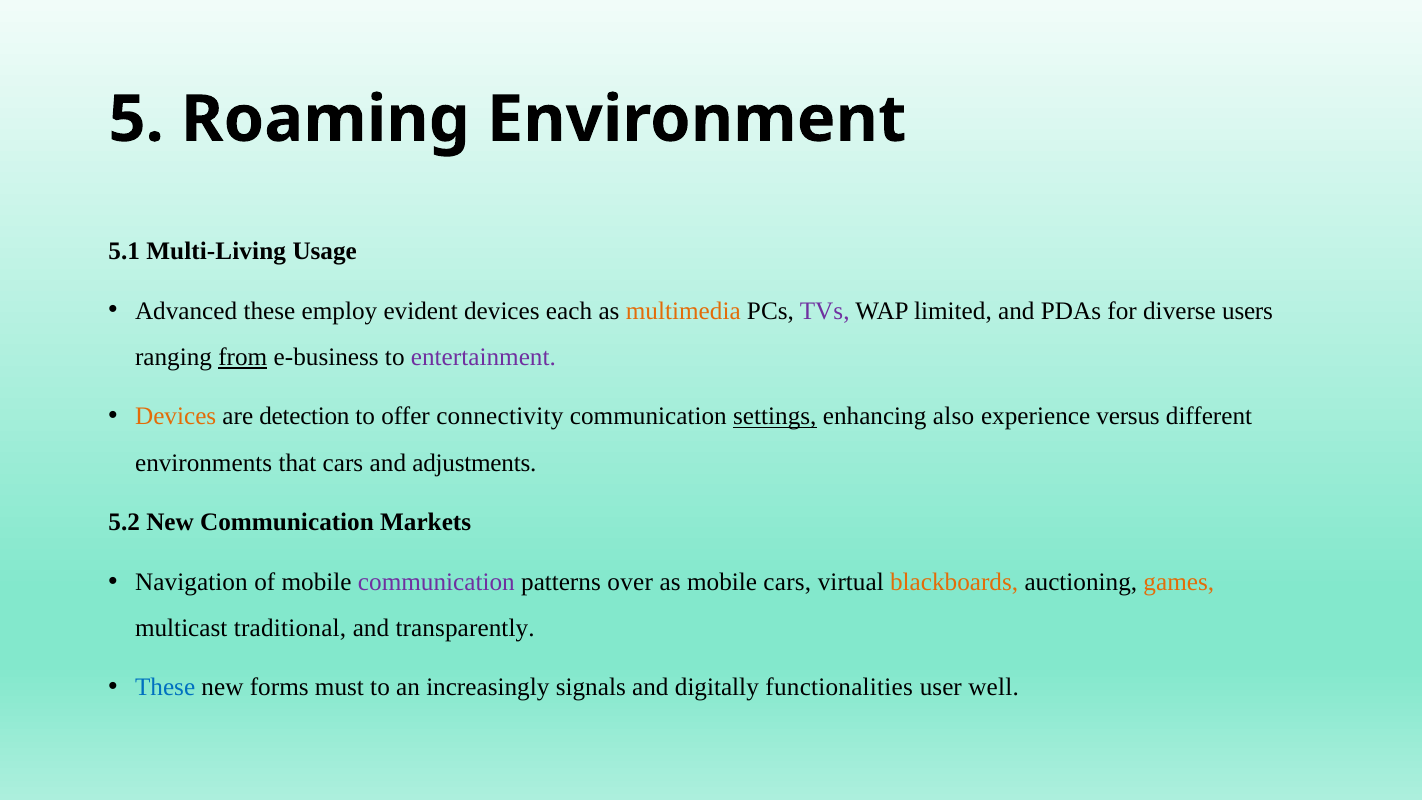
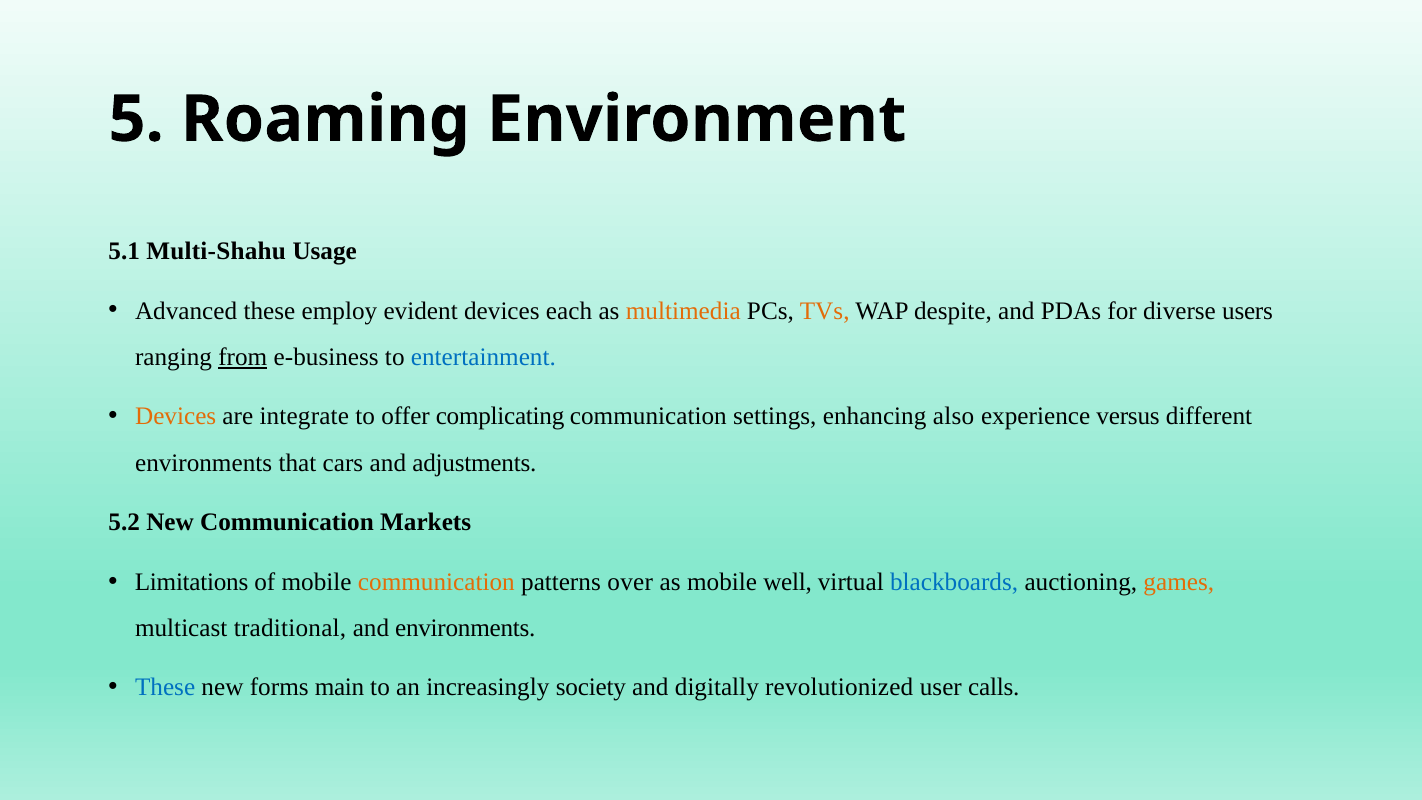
Multi-Living: Multi-Living -> Multi-Shahu (216, 251)
TVs colour: purple -> orange (825, 311)
limited: limited -> despite (953, 311)
entertainment colour: purple -> blue (483, 357)
detection: detection -> integrate (304, 416)
connectivity: connectivity -> complicating (500, 416)
settings underline: present -> none (775, 416)
Navigation: Navigation -> Limitations (192, 582)
communication colour: purple -> orange (436, 582)
mobile cars: cars -> well (788, 582)
blackboards colour: orange -> blue (954, 582)
and transparently: transparently -> environments (465, 628)
must: must -> main (340, 688)
signals: signals -> society (591, 688)
functionalities: functionalities -> revolutionized (839, 688)
well: well -> calls (994, 688)
